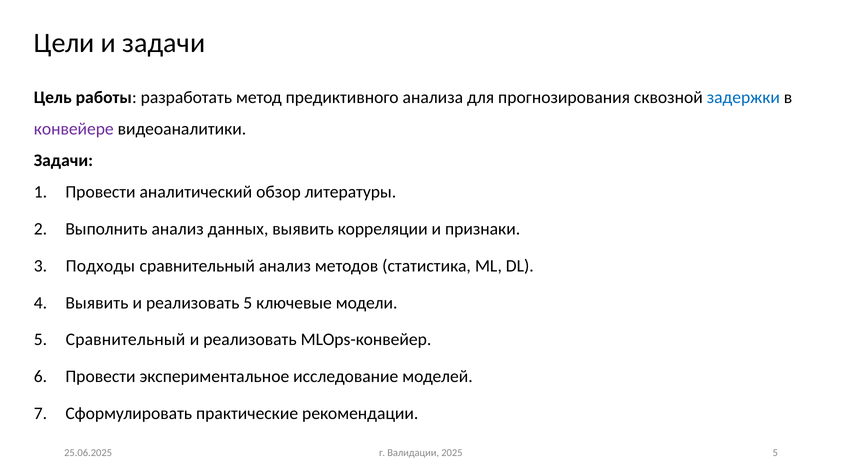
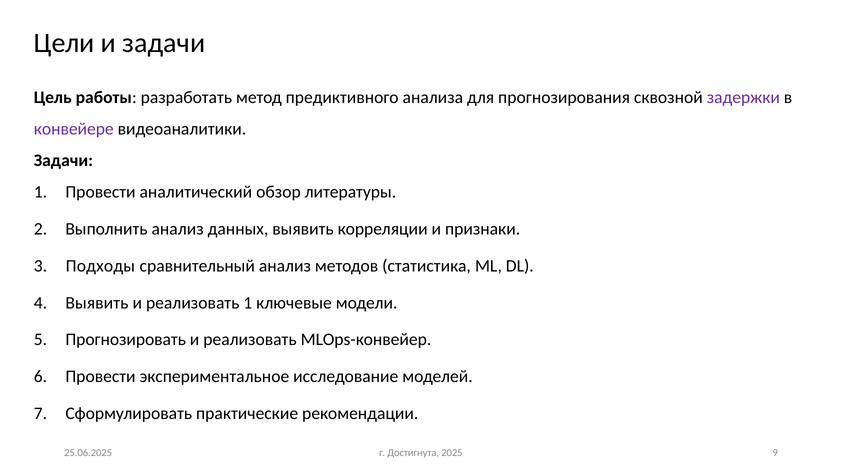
задержки colour: blue -> purple (743, 97)
реализовать 5: 5 -> 1 (248, 303)
Сравнительный: Сравнительный -> Прогнозировать (126, 339)
Валидации: Валидации -> Достигнута (413, 452)
2025 5: 5 -> 9 (775, 452)
